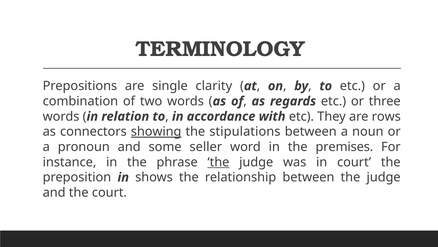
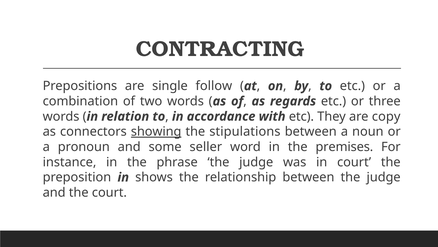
TERMINOLOGY: TERMINOLOGY -> CONTRACTING (220, 49)
clarity: clarity -> follow (214, 86)
rows: rows -> copy (386, 116)
the underline: present -> none (218, 162)
